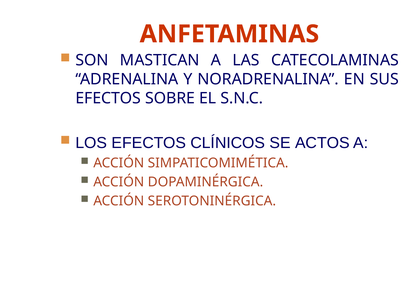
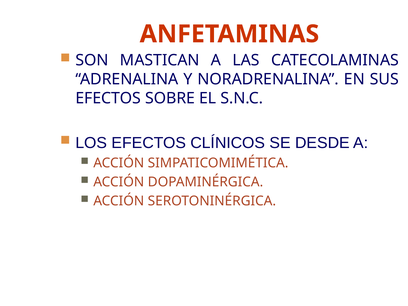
ACTOS: ACTOS -> DESDE (322, 143)
